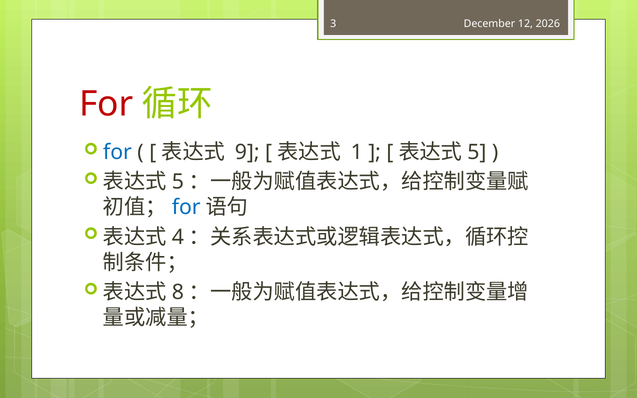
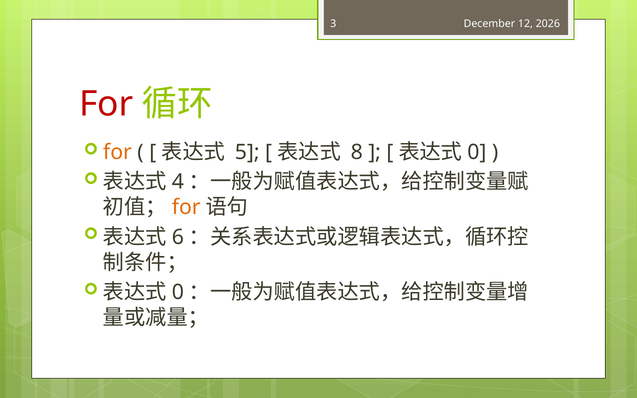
for colour: blue -> orange (117, 152)
9: 9 -> 5 (247, 152)
1: 1 -> 8 (357, 152)
5: 5 -> 0 (477, 152)
5: 5 -> 4 (178, 182)
for colour: blue -> orange (186, 208)
4: 4 -> 6 (178, 237)
8: 8 -> 0 (178, 292)
